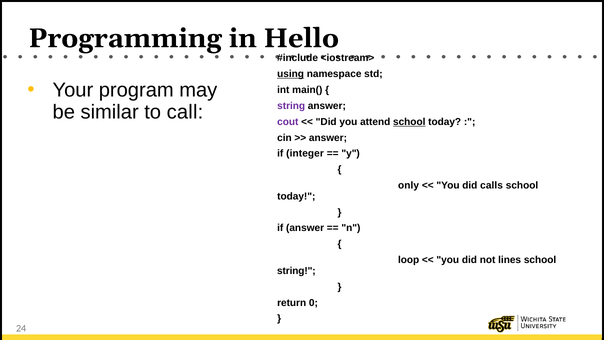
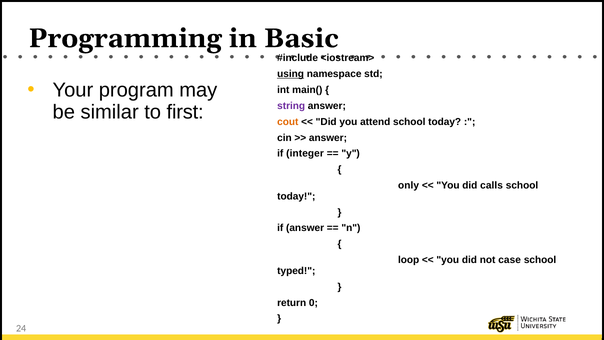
Hello: Hello -> Basic (301, 38)
call: call -> first (185, 112)
cout colour: purple -> orange (288, 122)
school underline: present -> none (409, 122)
lines: lines -> case (510, 260)
string: string -> typed (296, 271)
